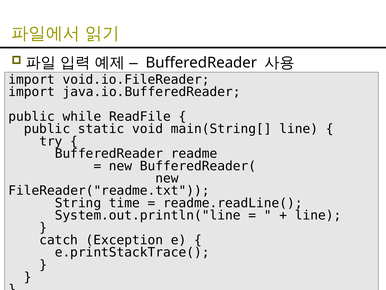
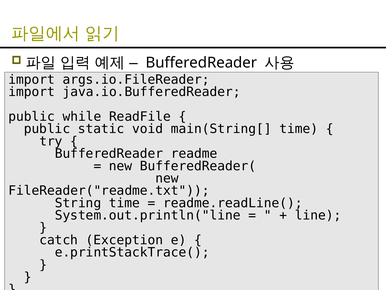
void.io.FileReader: void.io.FileReader -> args.io.FileReader (136, 79)
main(String[ line: line -> time (299, 129)
